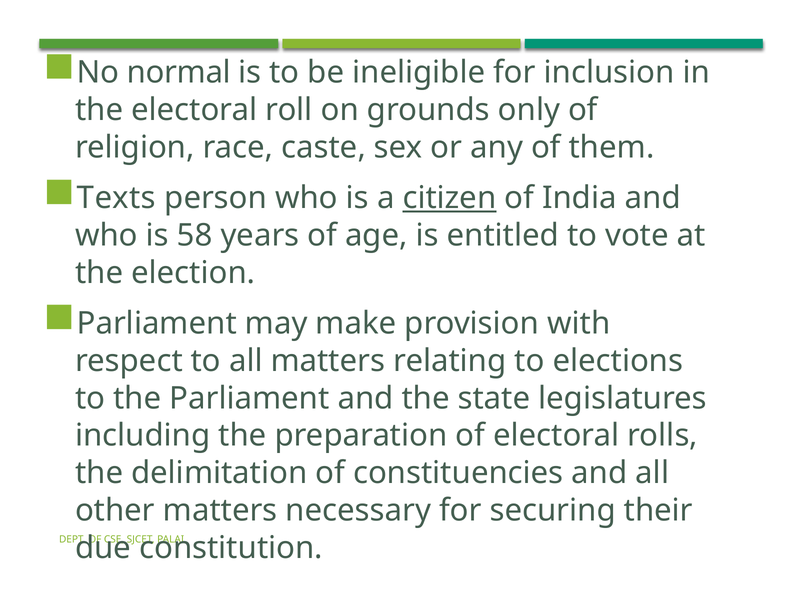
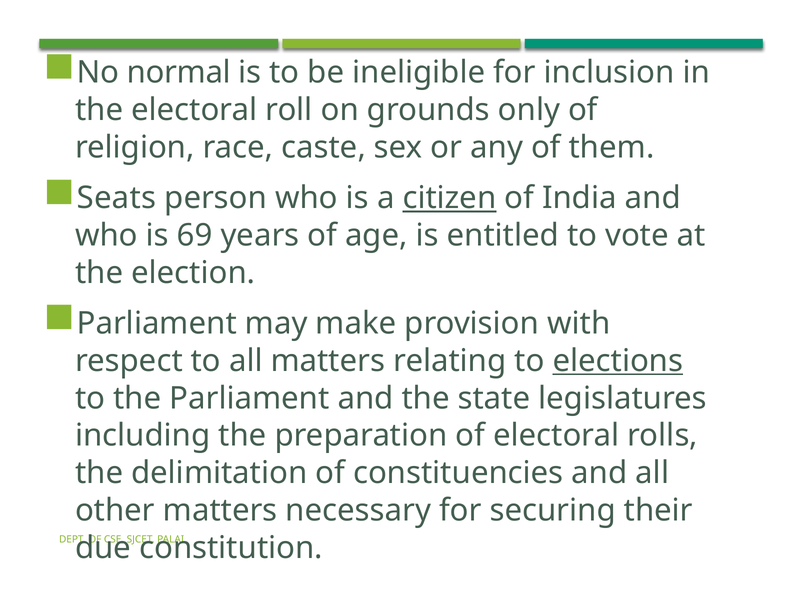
Texts: Texts -> Seats (116, 198)
58: 58 -> 69 (195, 235)
elections underline: none -> present (618, 360)
